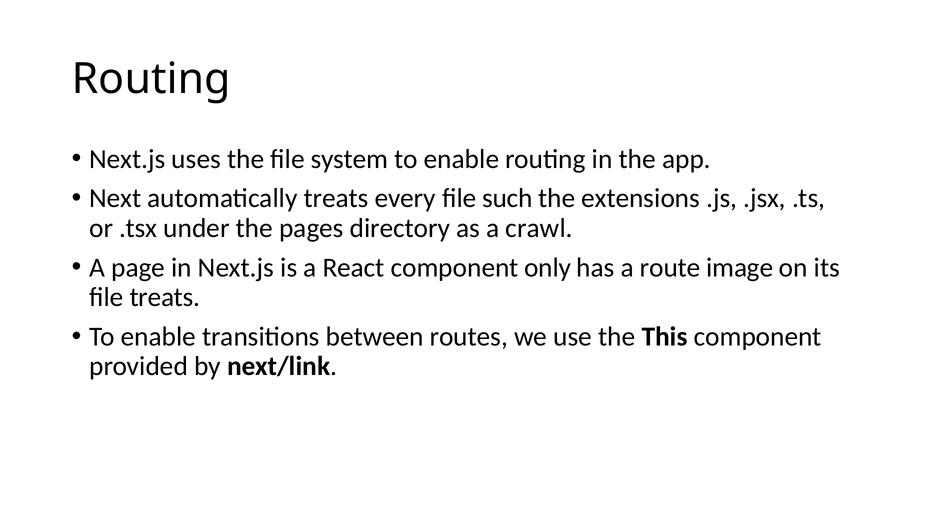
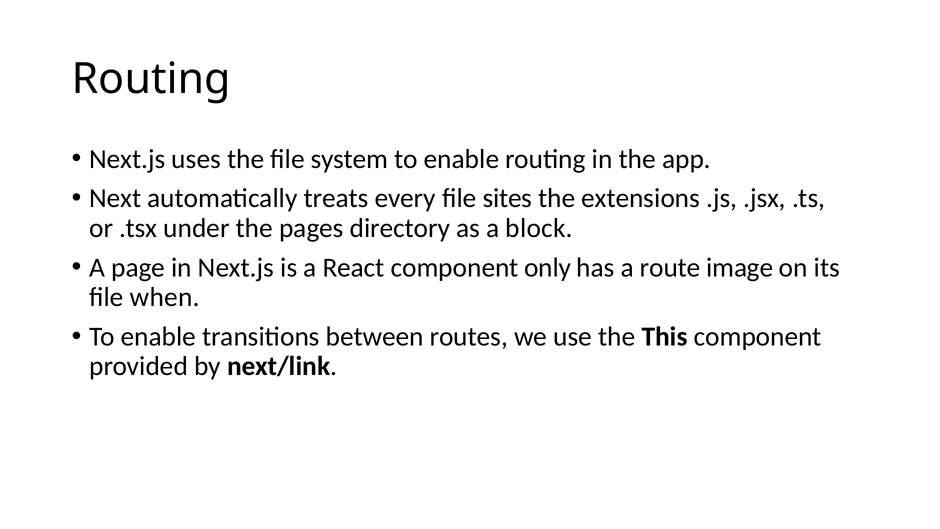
such: such -> sites (507, 198)
crawl: crawl -> block (539, 228)
file treats: treats -> when (165, 297)
